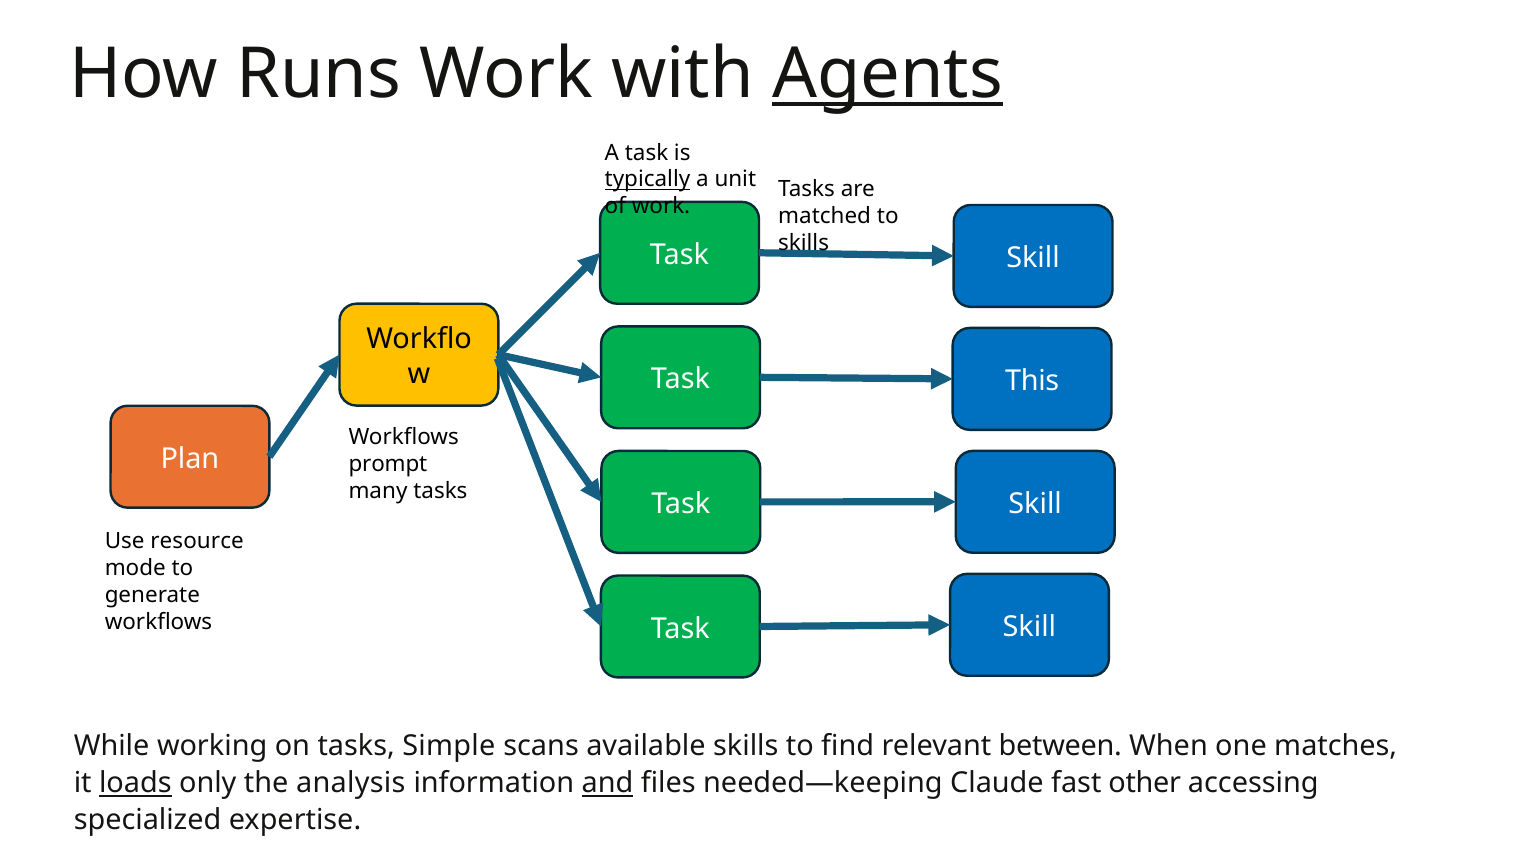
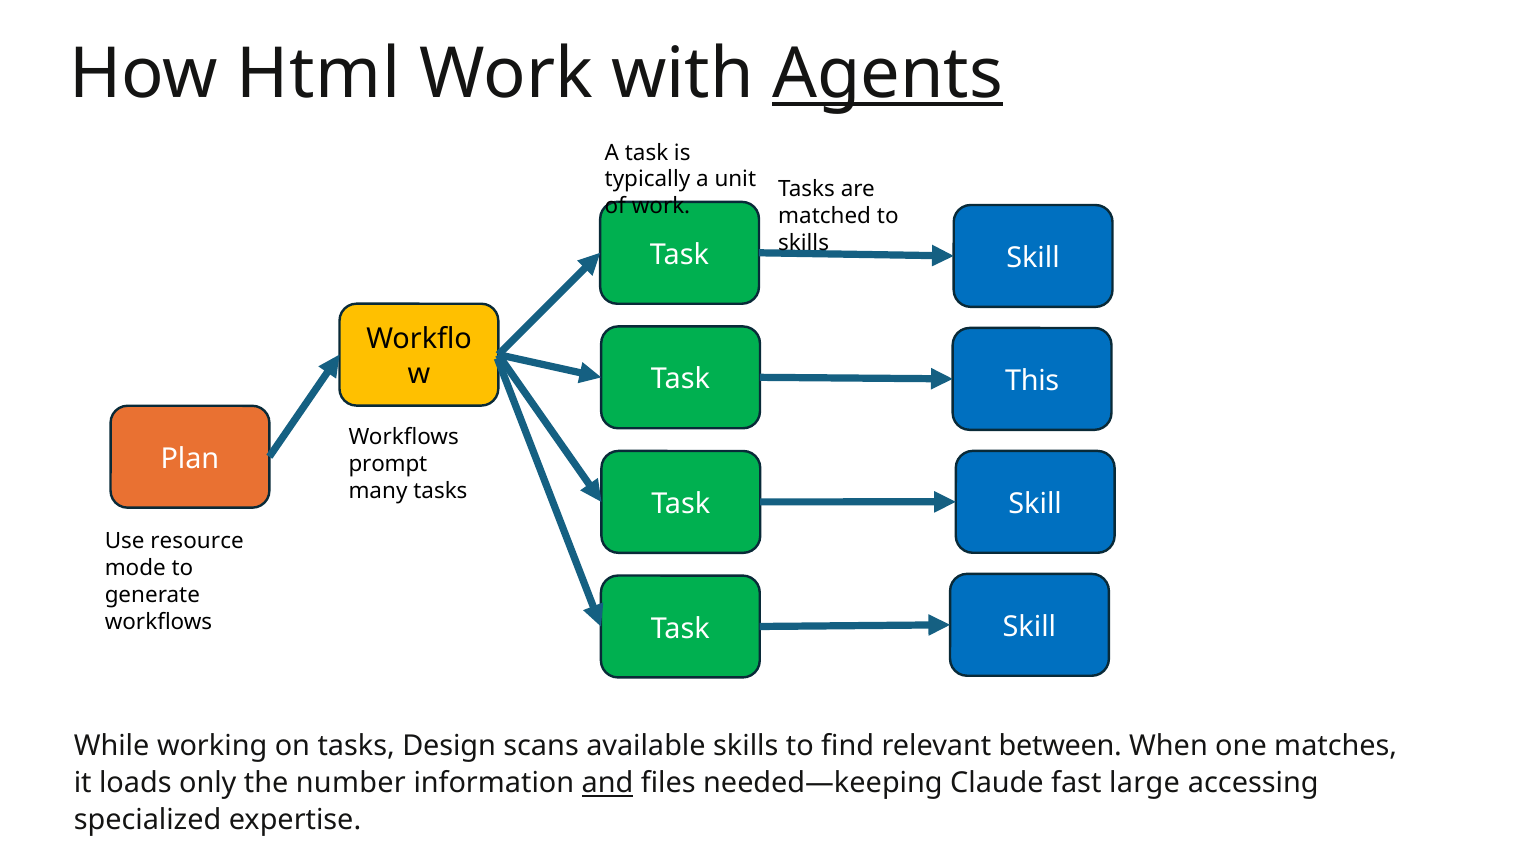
Runs: Runs -> Html (318, 74)
typically underline: present -> none (647, 180)
Simple: Simple -> Design (449, 746)
loads underline: present -> none (135, 783)
analysis: analysis -> number (351, 783)
other: other -> large (1144, 783)
